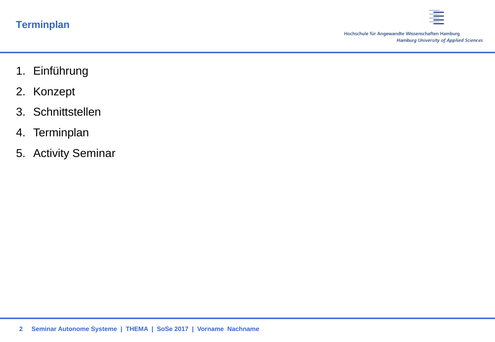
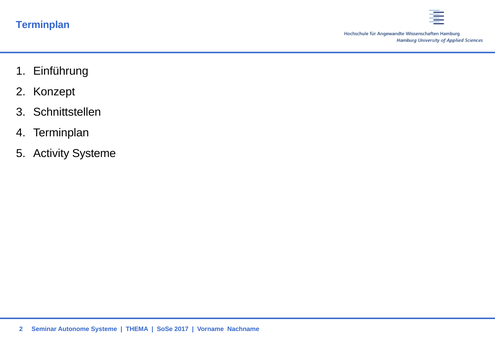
Activity Seminar: Seminar -> Systeme (94, 154)
